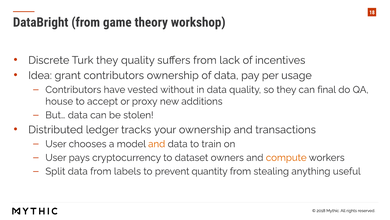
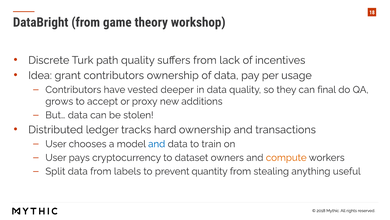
Turk they: they -> path (107, 60)
without: without -> deeper (177, 89)
house: house -> grows (59, 101)
your: your -> hard (165, 129)
and colour: orange -> blue (157, 144)
